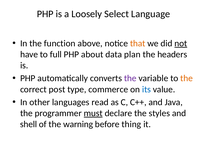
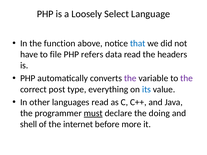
that colour: orange -> blue (138, 43)
not underline: present -> none (181, 43)
full: full -> file (56, 54)
about: about -> refers (92, 54)
data plan: plan -> read (132, 54)
the colour: orange -> purple (187, 78)
commerce: commerce -> everything (108, 89)
styles: styles -> doing (159, 113)
warning: warning -> internet (78, 124)
thing: thing -> more (131, 124)
